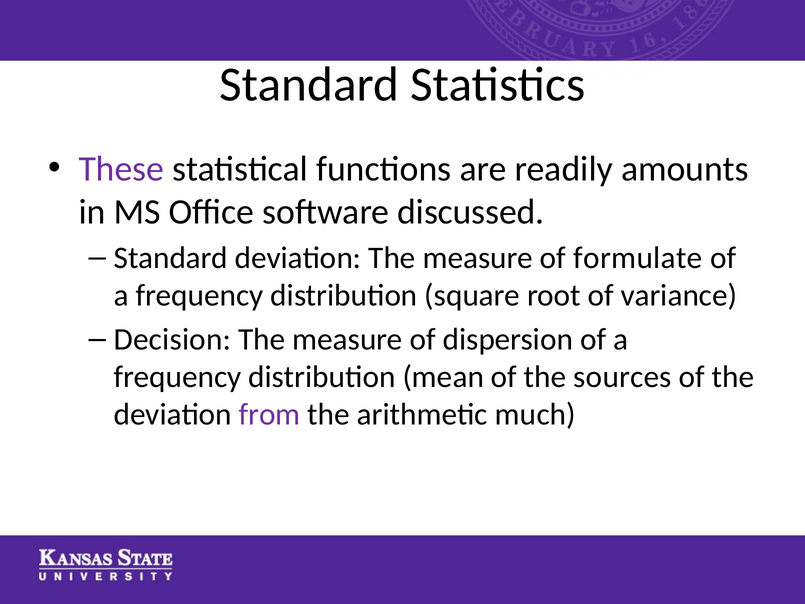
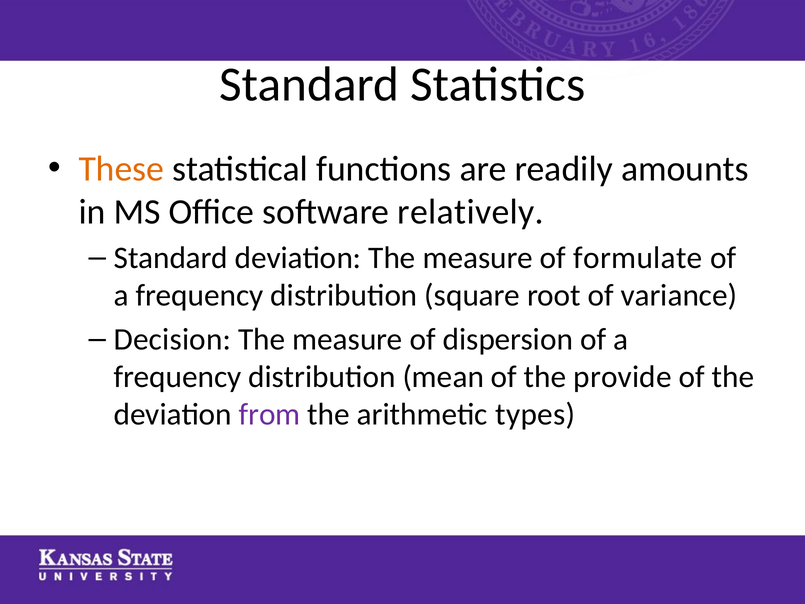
These colour: purple -> orange (121, 169)
discussed: discussed -> relatively (471, 212)
sources: sources -> provide (623, 377)
much: much -> types (535, 414)
